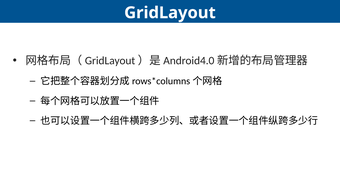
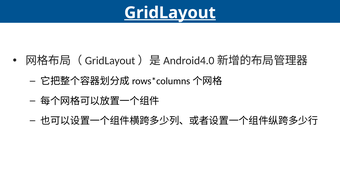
GridLayout underline: none -> present (170, 13)
